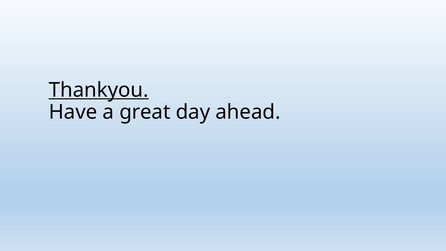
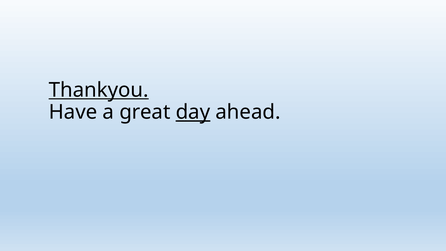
day underline: none -> present (193, 112)
